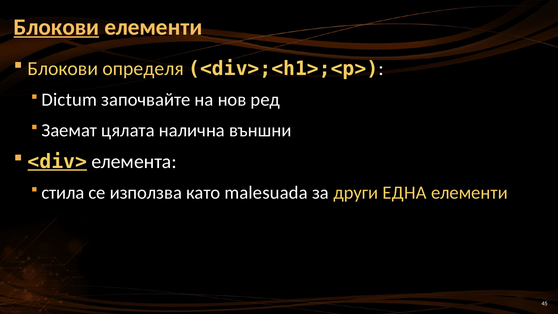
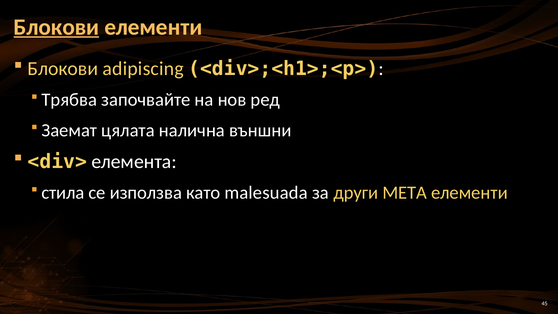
определя: определя -> adipiscing (143, 69)
Dictum: Dictum -> Трябва (69, 100)
<div> underline: present -> none (57, 161)
ЕДНА: ЕДНА -> МЕТА (405, 193)
